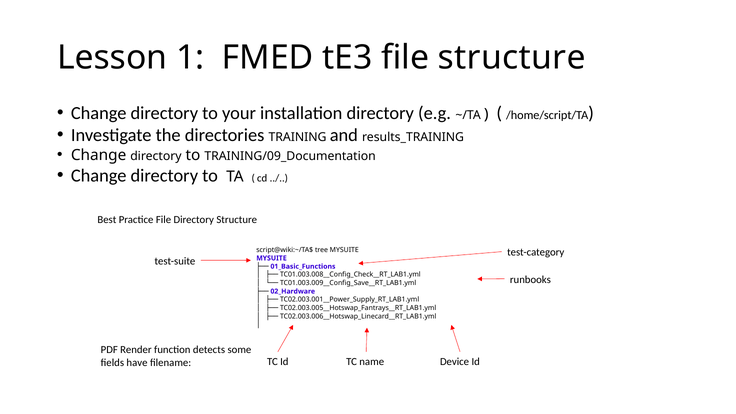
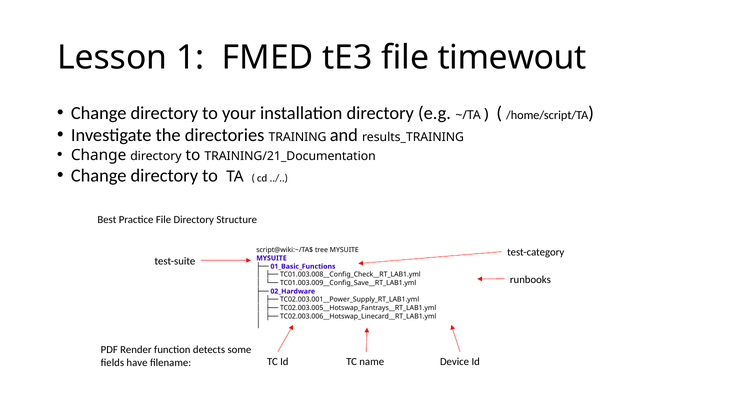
file structure: structure -> timewout (512, 58)
TRAINING/09_Documentation: TRAINING/09_Documentation -> TRAINING/21_Documentation (290, 156)
